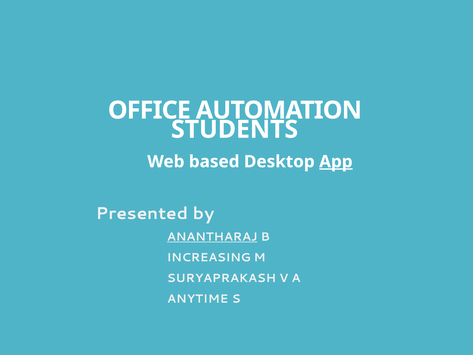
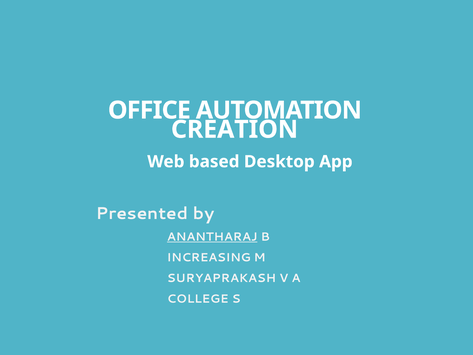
STUDENTS: STUDENTS -> CREATION (235, 129)
App underline: present -> none (336, 162)
ANYTIME: ANYTIME -> COLLEGE (198, 299)
